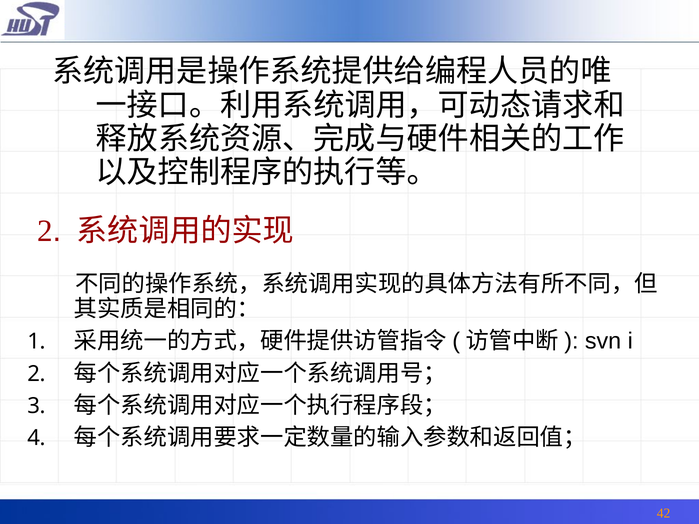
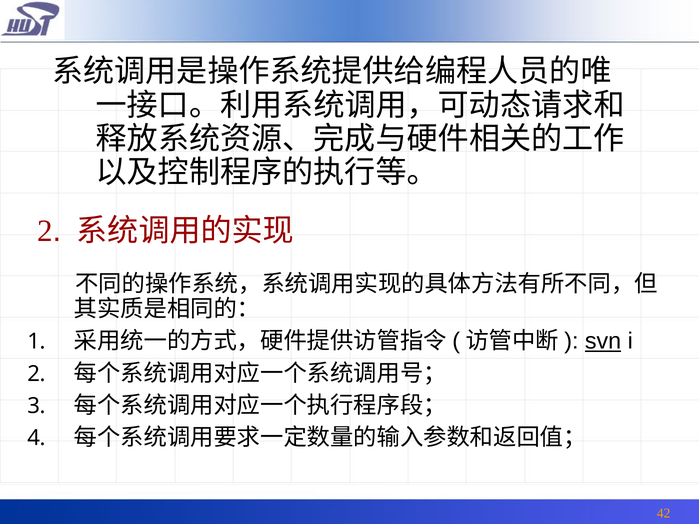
svn underline: none -> present (603, 341)
